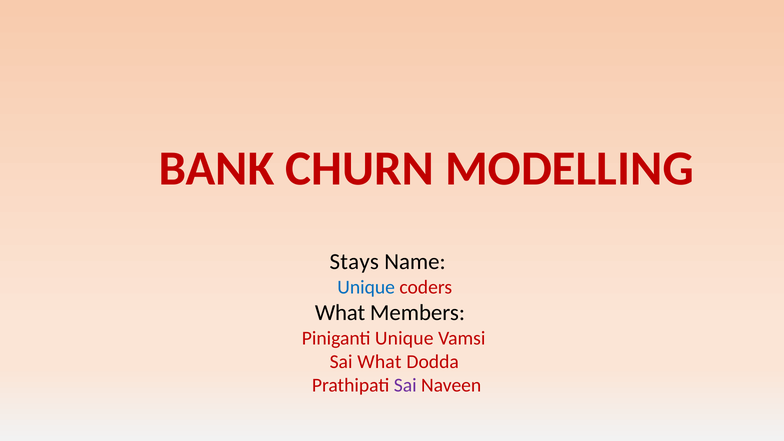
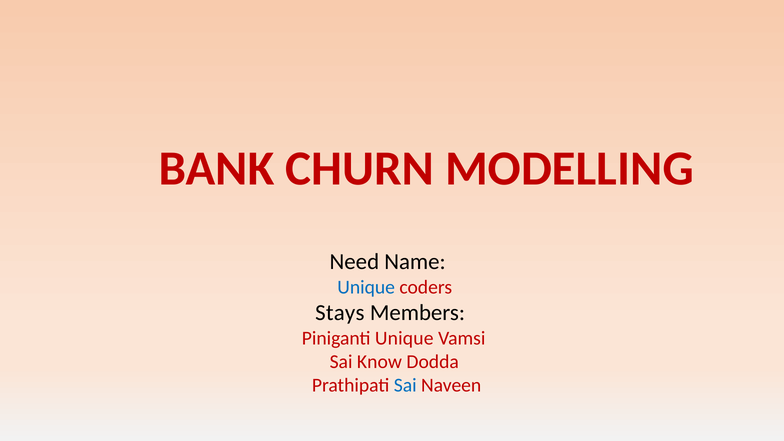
Stays: Stays -> Need (354, 262)
What: What -> Stays (340, 313)
Sai What: What -> Know (379, 362)
Sai colour: purple -> blue (405, 385)
